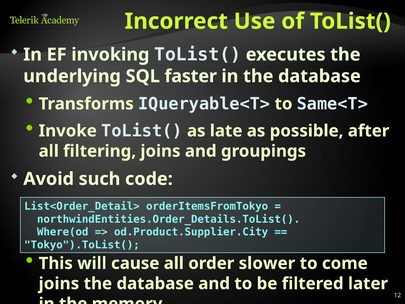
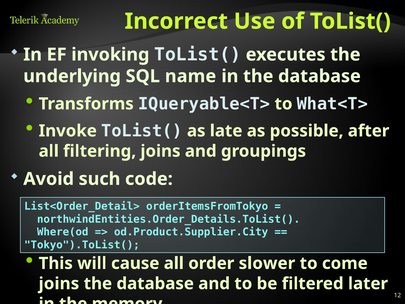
faster: faster -> name (191, 76)
Same<T>: Same<T> -> What<T> (332, 104)
